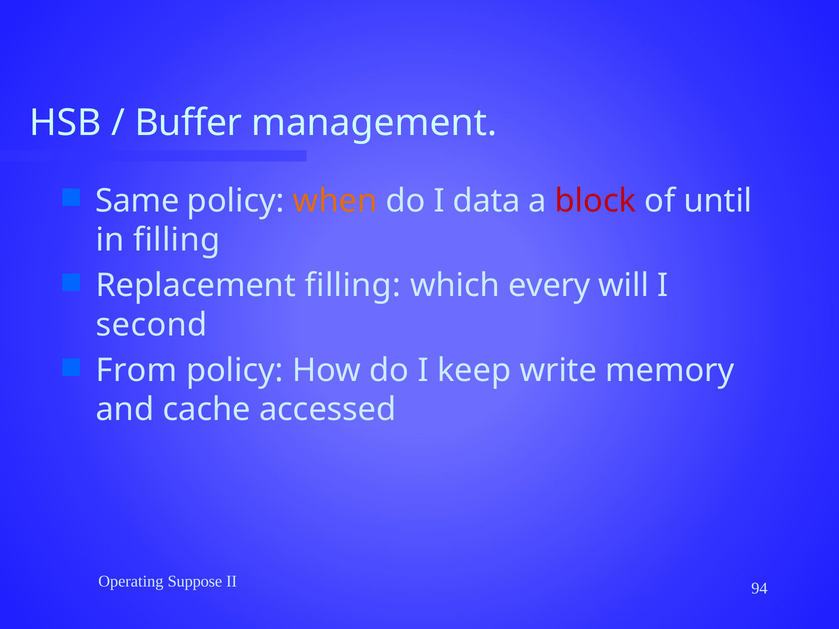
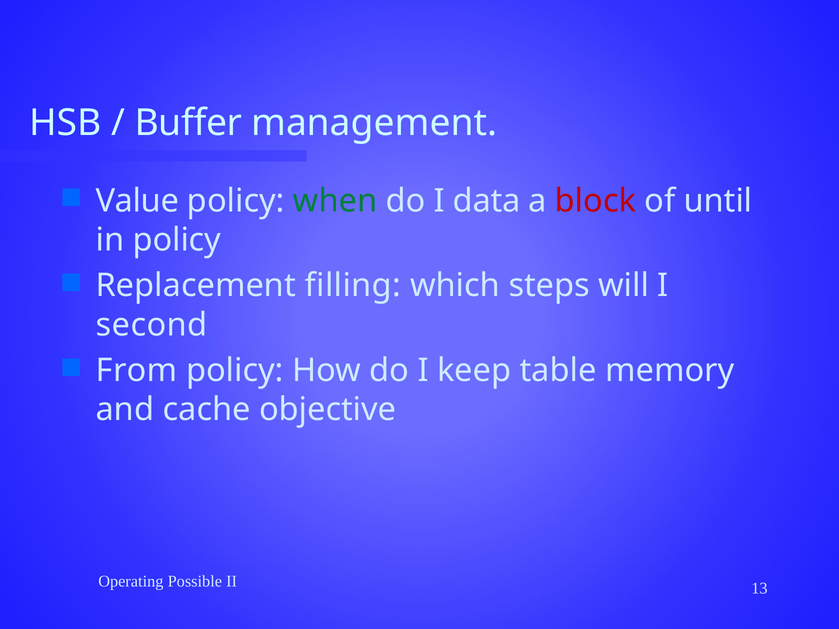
Same: Same -> Value (137, 201)
when colour: orange -> green (335, 201)
in filling: filling -> policy (177, 240)
every: every -> steps (549, 286)
write: write -> table (558, 371)
accessed: accessed -> objective (328, 410)
Suppose: Suppose -> Possible (195, 581)
94: 94 -> 13 (759, 588)
